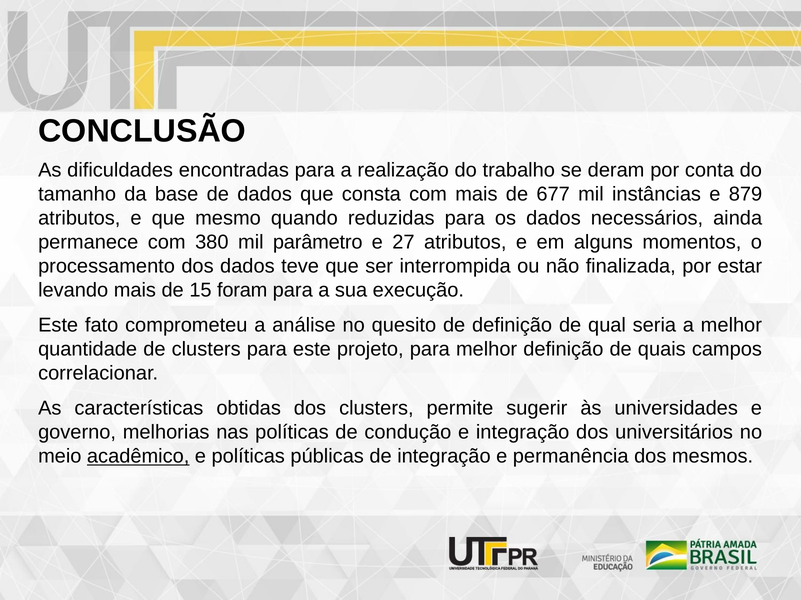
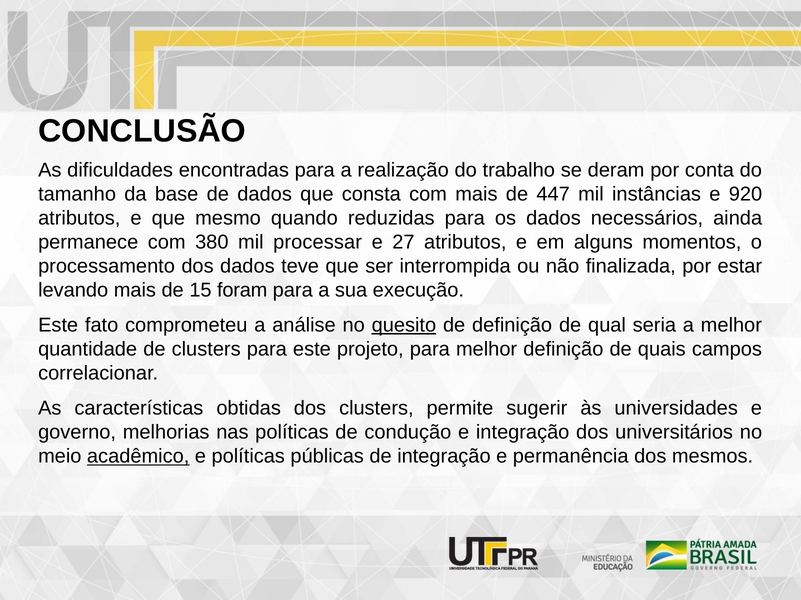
677: 677 -> 447 (553, 194)
879: 879 -> 920 (746, 194)
parâmetro: parâmetro -> processar (318, 242)
quesito underline: none -> present (404, 326)
